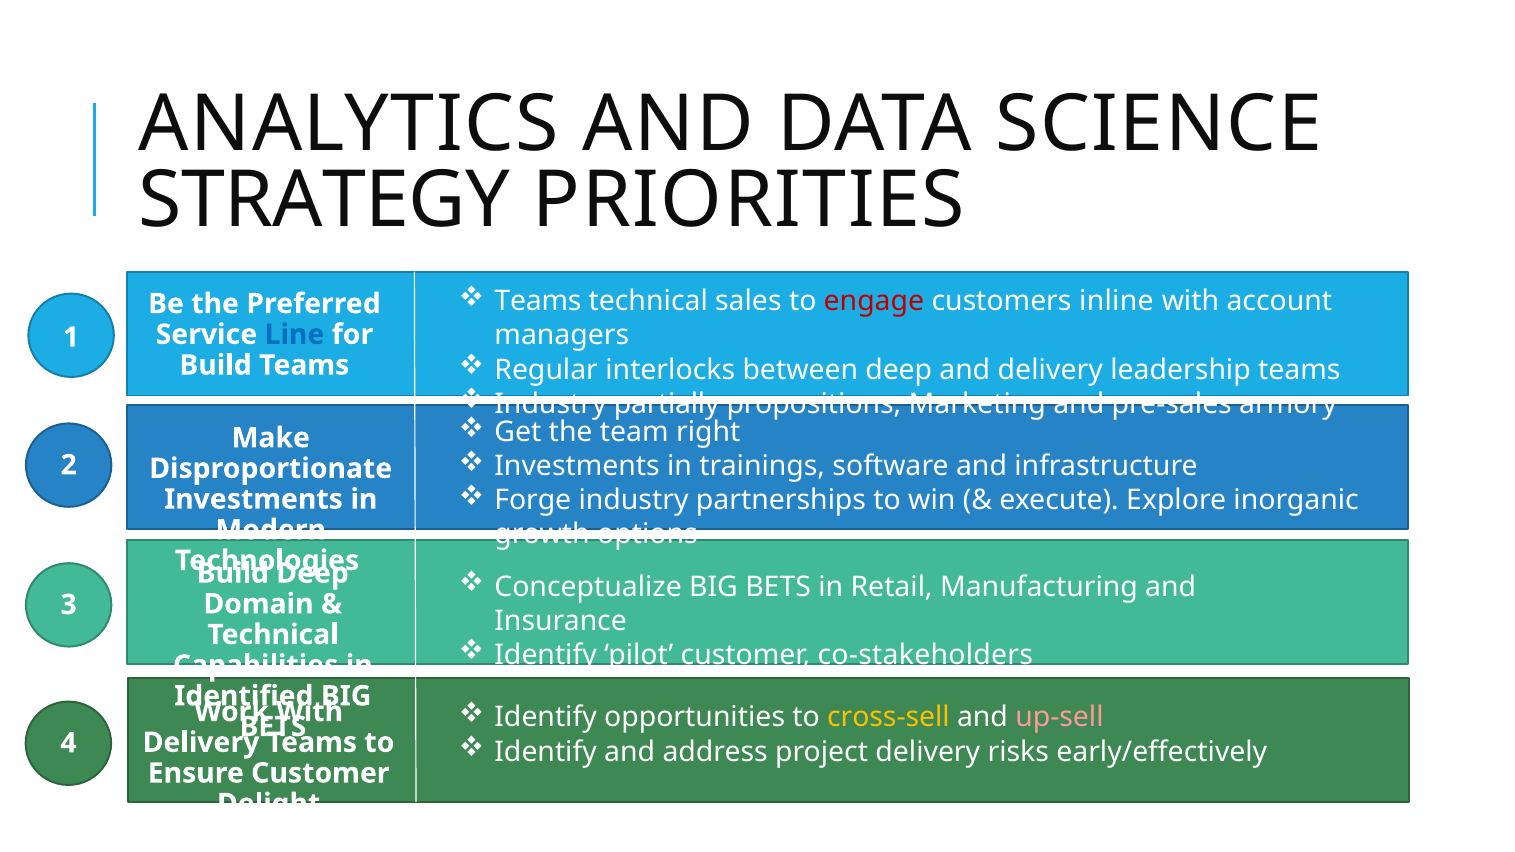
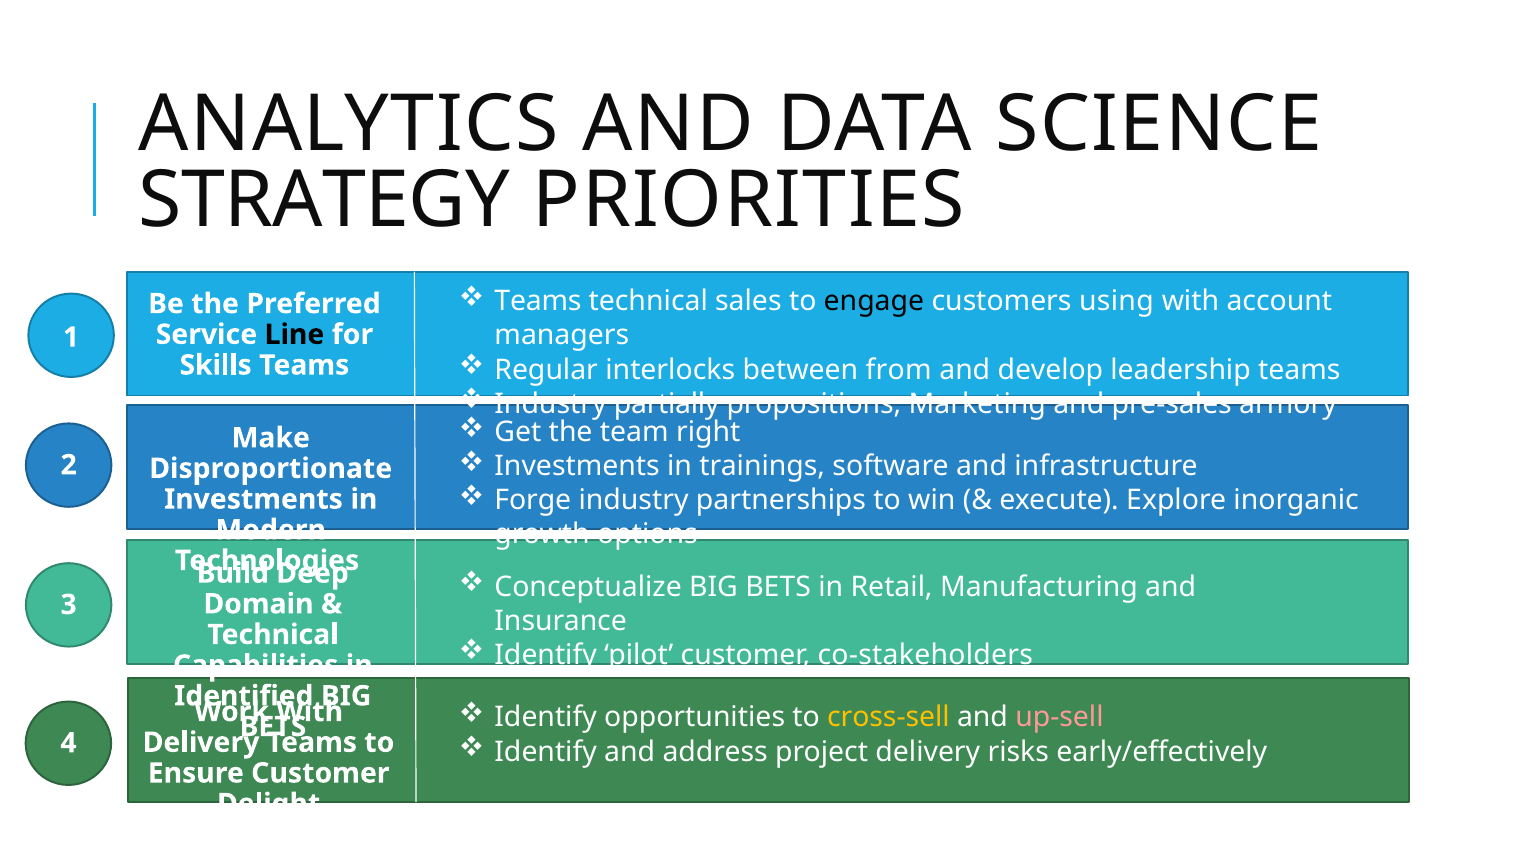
engage colour: red -> black (874, 302)
inline: inline -> using (1116, 302)
Line colour: blue -> black (294, 335)
between deep: deep -> from (899, 370)
and delivery: delivery -> develop (1050, 370)
Build: Build -> Skills (216, 365)
